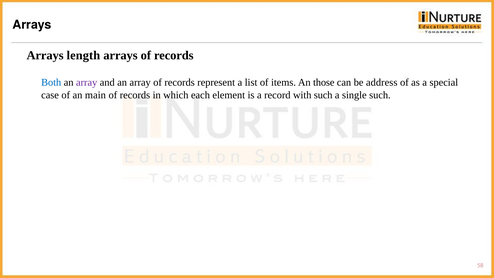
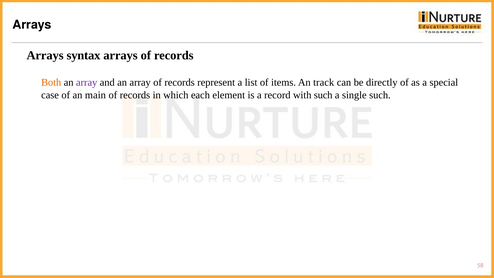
length: length -> syntax (84, 56)
Both colour: blue -> orange (51, 83)
those: those -> track (324, 83)
address: address -> directly (382, 83)
